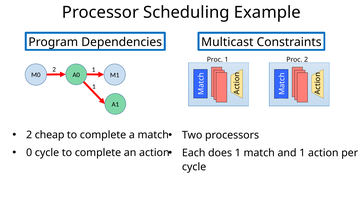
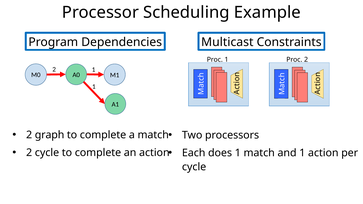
cheap: cheap -> graph (50, 135)
0: 0 -> 2 (29, 153)
